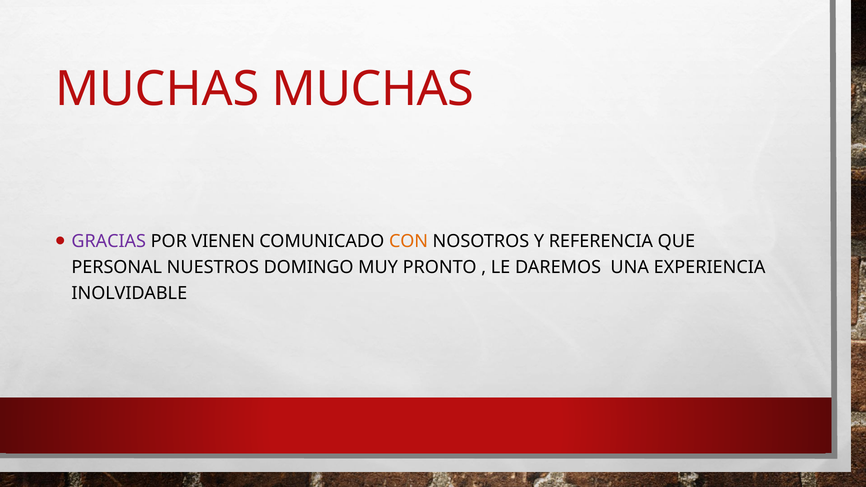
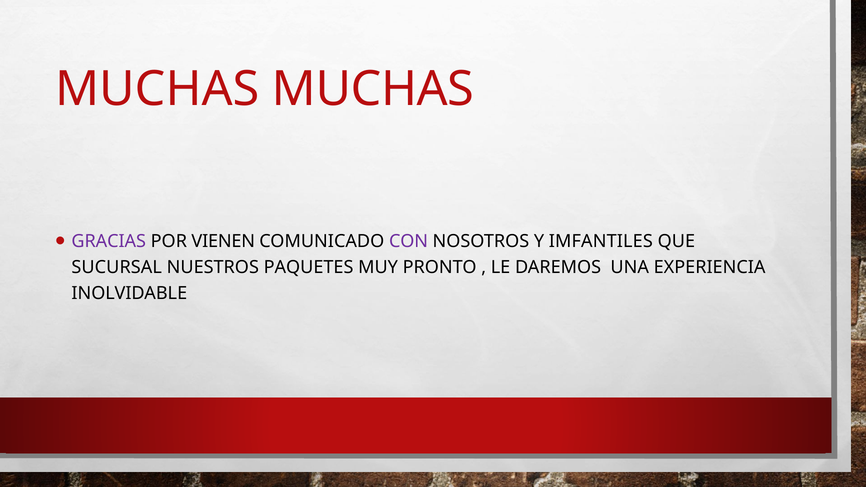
CON colour: orange -> purple (408, 242)
REFERENCIA: REFERENCIA -> IMFANTILES (601, 242)
PERSONAL: PERSONAL -> SUCURSAL (117, 268)
DOMINGO: DOMINGO -> PAQUETES (309, 268)
